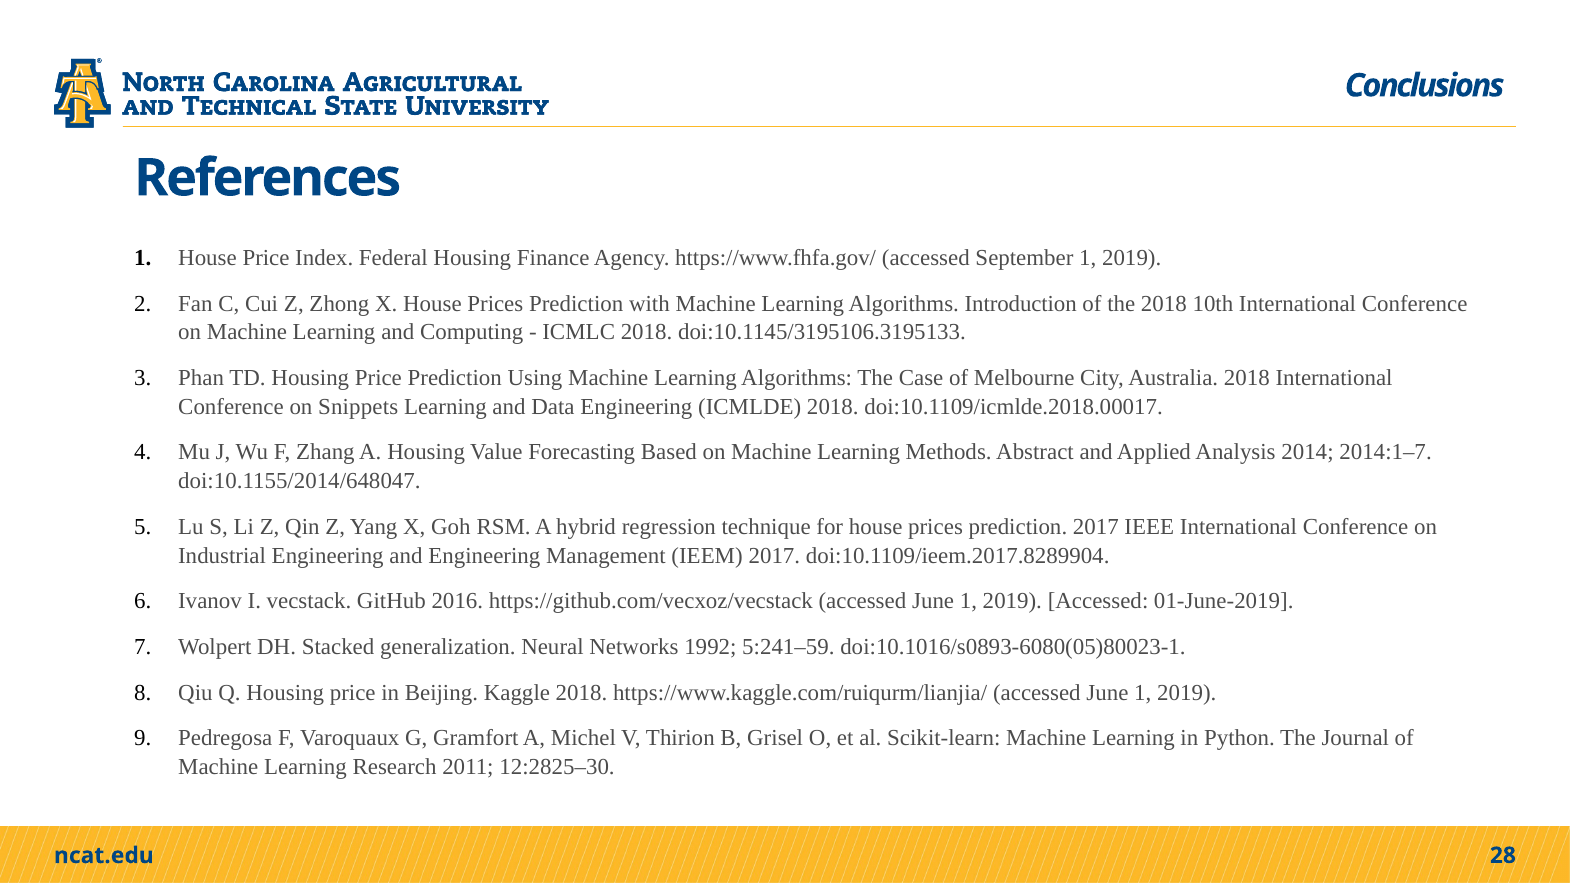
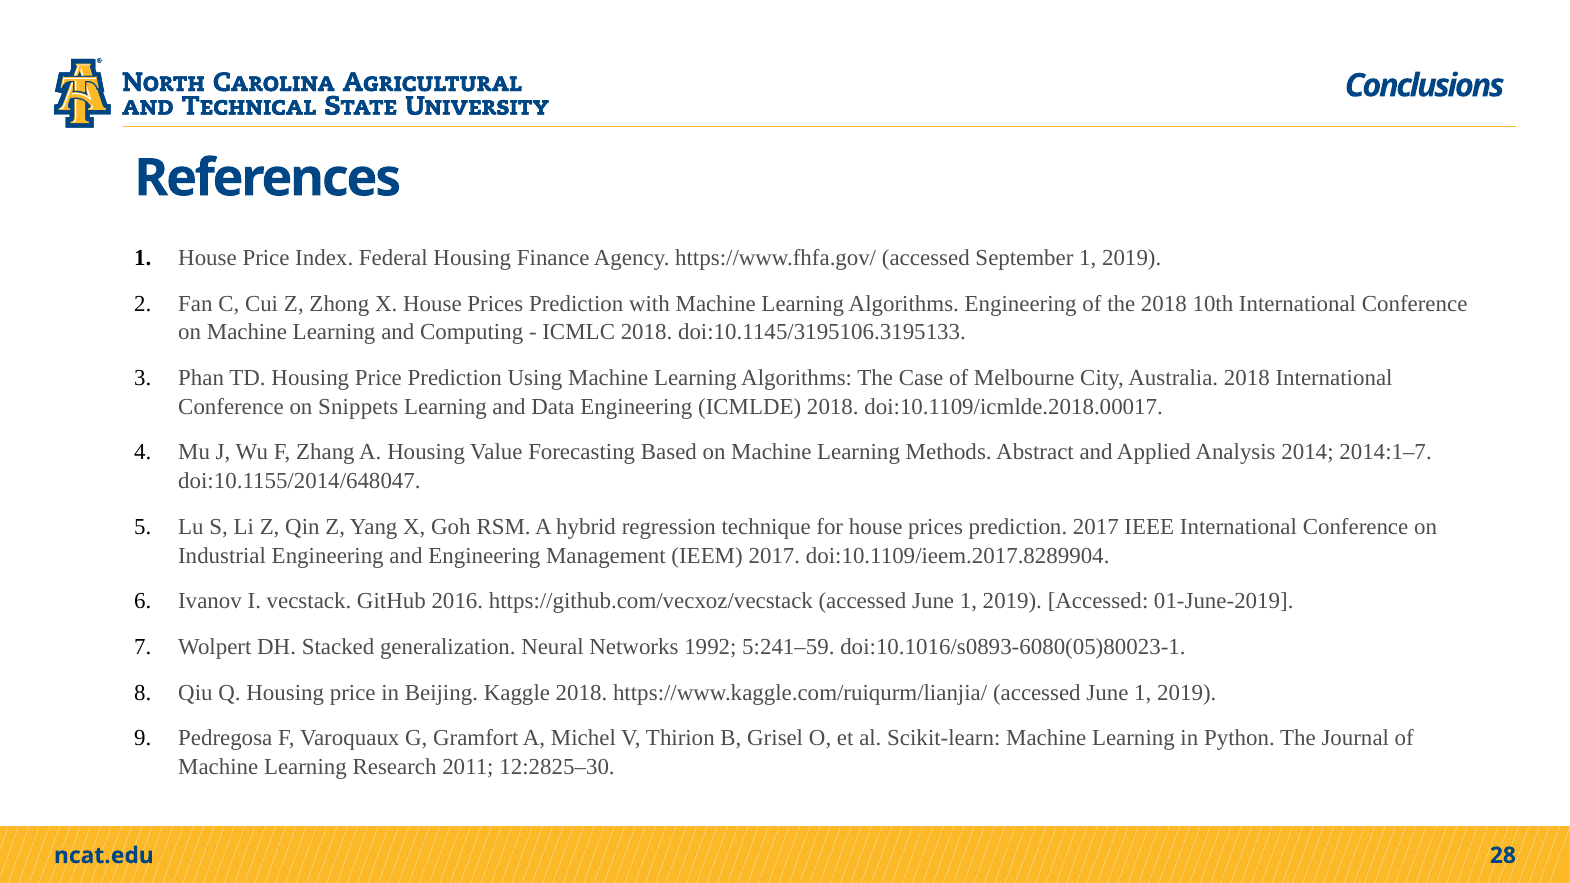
Algorithms Introduction: Introduction -> Engineering (1021, 304)
